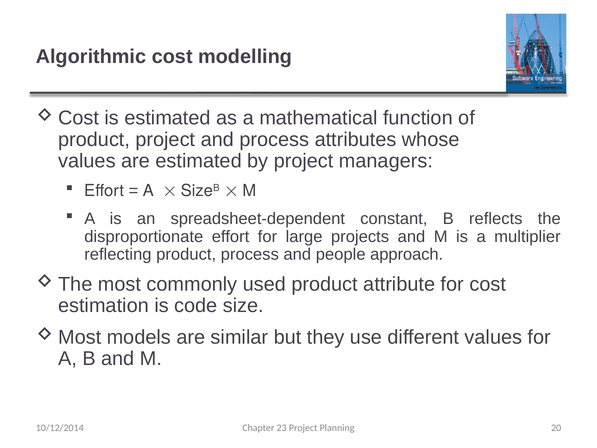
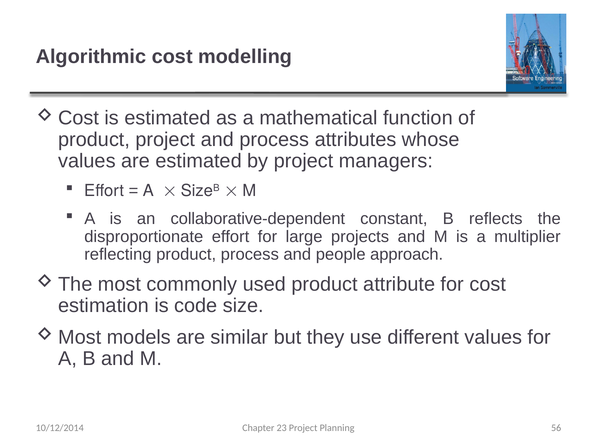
spreadsheet-dependent: spreadsheet-dependent -> collaborative-dependent (258, 219)
20: 20 -> 56 (556, 427)
